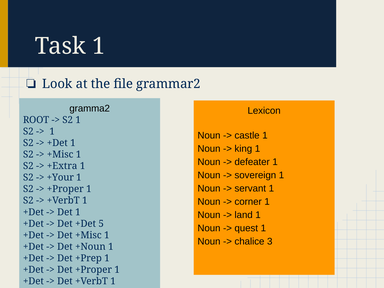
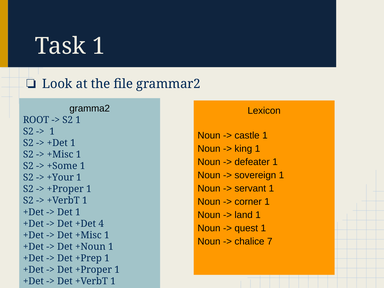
+Extra: +Extra -> +Some (62, 166)
5: 5 -> 4 (101, 224)
3: 3 -> 7 (270, 241)
